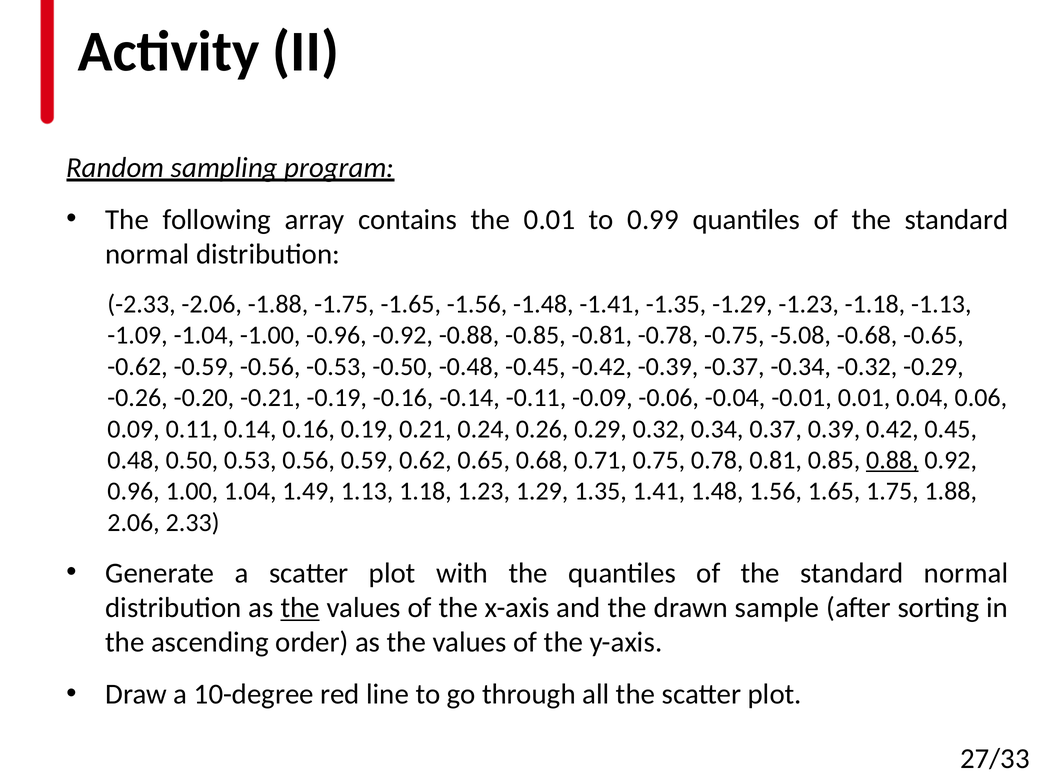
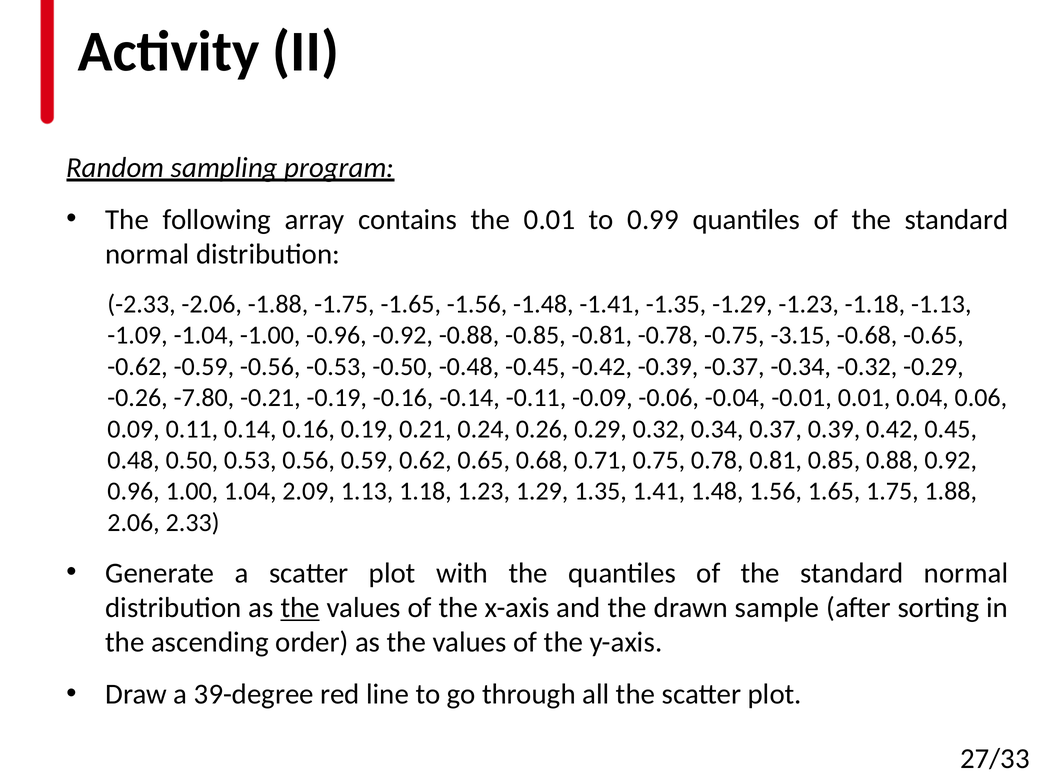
-5.08: -5.08 -> -3.15 (801, 335)
-0.20: -0.20 -> -7.80 (204, 398)
0.88 underline: present -> none (892, 460)
1.49: 1.49 -> 2.09 (309, 491)
10-degree: 10-degree -> 39-degree (254, 694)
